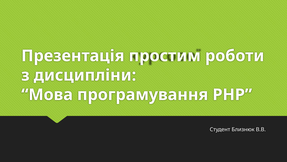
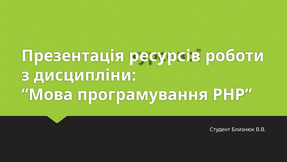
простим: простим -> ресурсів (165, 56)
